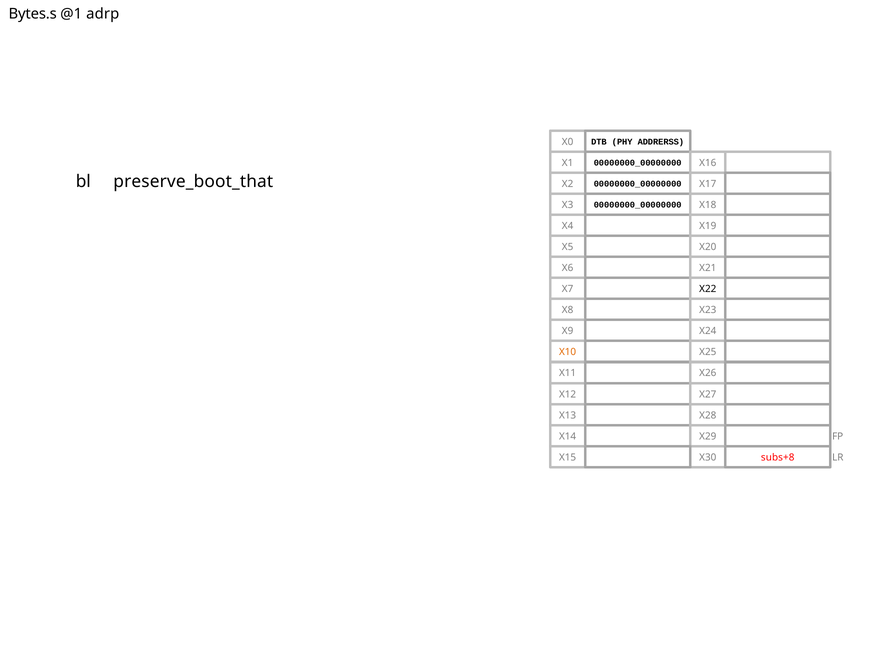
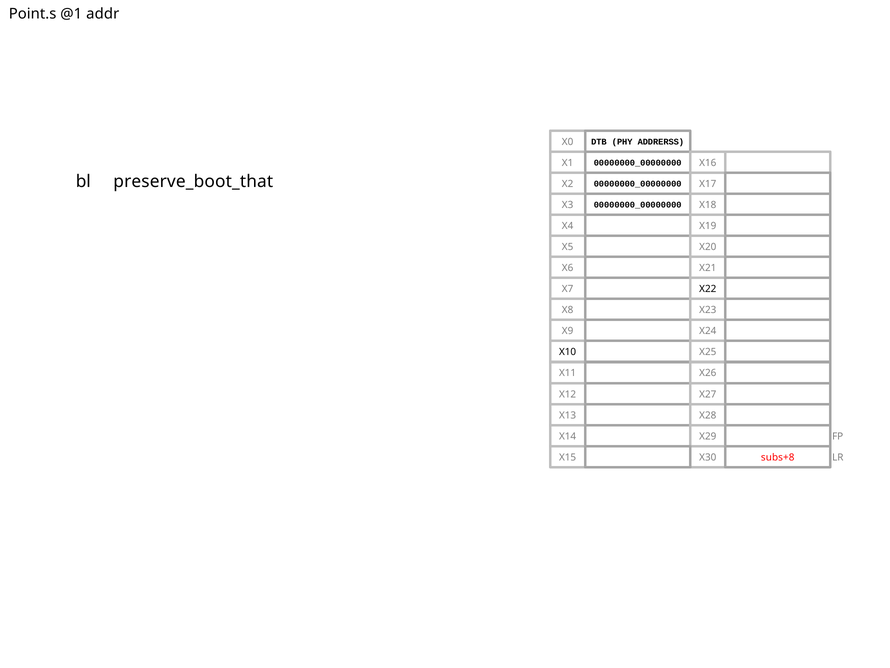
Bytes.s: Bytes.s -> Point.s (33, 14)
adrp: adrp -> addr (103, 14)
X10 colour: orange -> black (568, 352)
